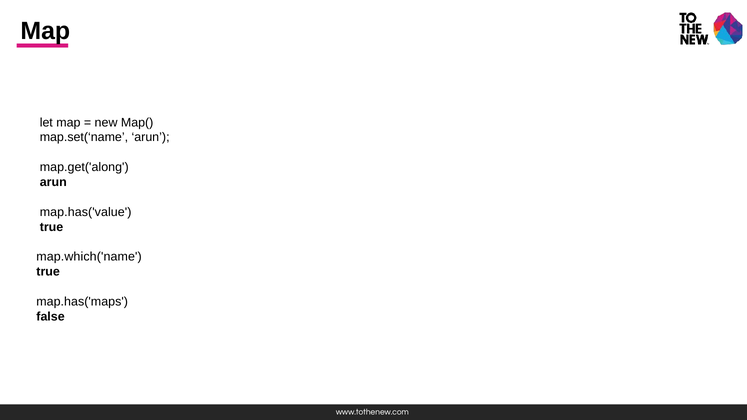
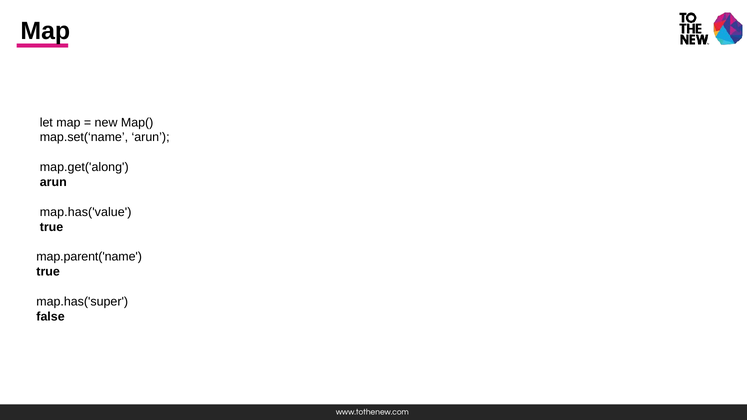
map.which('name: map.which('name -> map.parent('name (89, 257)
map.has('maps: map.has('maps -> map.has('super (82, 302)
